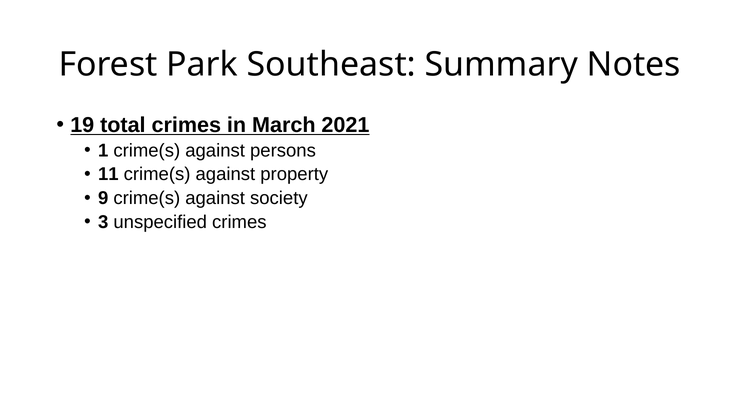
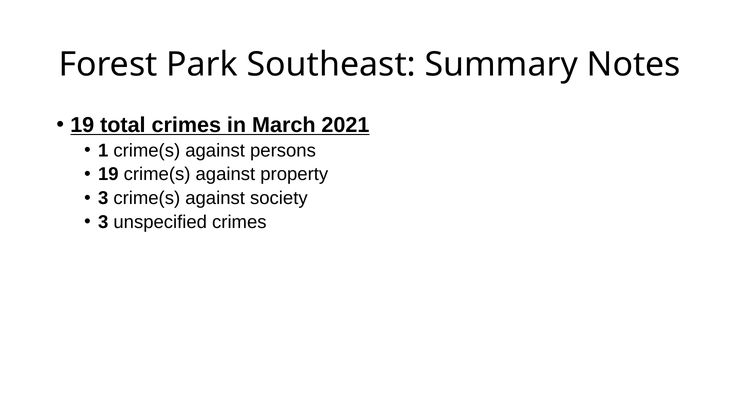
11: 11 -> 19 (108, 174)
9: 9 -> 3 (103, 198)
